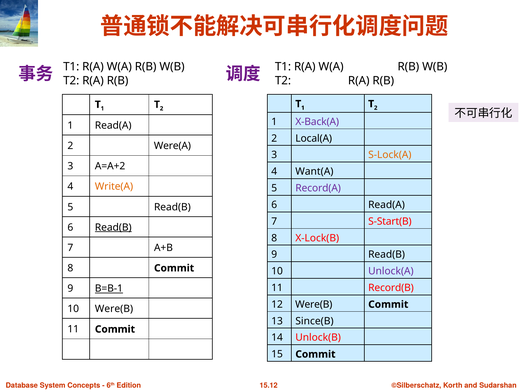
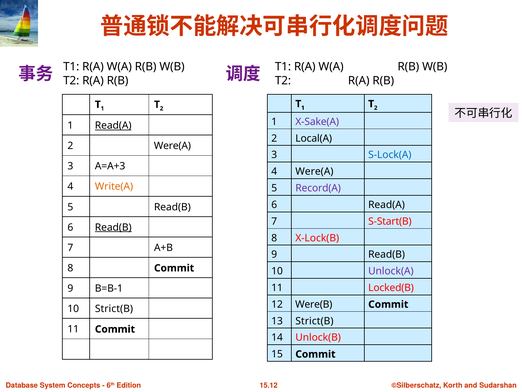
X-Back(A: X-Back(A -> X-Sake(A (317, 122)
Read(A underline: none -> present (113, 125)
S-Lock(A colour: orange -> blue (390, 155)
A=A+2: A=A+2 -> A=A+3 (110, 166)
4 Want(A: Want(A -> Were(A (314, 171)
Record(B: Record(B -> Locked(B (391, 287)
B=B-1 underline: present -> none (109, 288)
10 Were(B: Were(B -> Strict(B (114, 308)
13 Since(B: Since(B -> Strict(B (314, 321)
